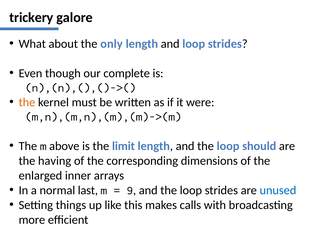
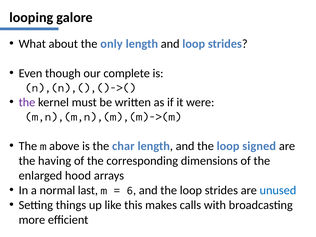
trickery: trickery -> looping (31, 18)
the colour: orange -> purple (27, 102)
limit: limit -> char (123, 146)
should: should -> signed (259, 146)
inner: inner -> hood (78, 175)
9: 9 -> 6 (130, 190)
